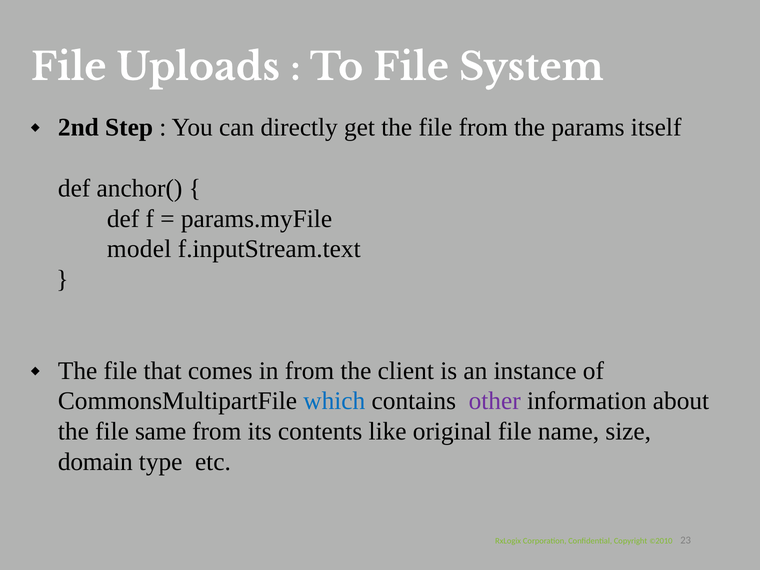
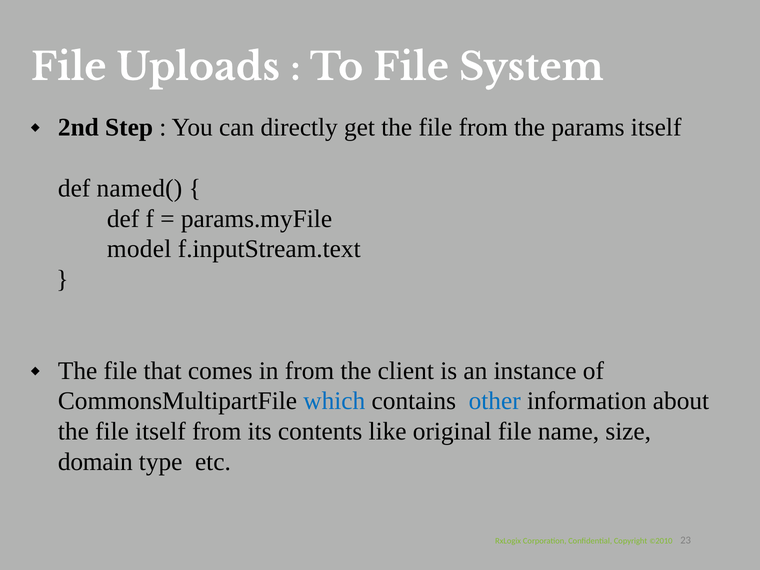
anchor(: anchor( -> named( (139, 188)
other colour: purple -> blue (495, 401)
file same: same -> itself (160, 431)
